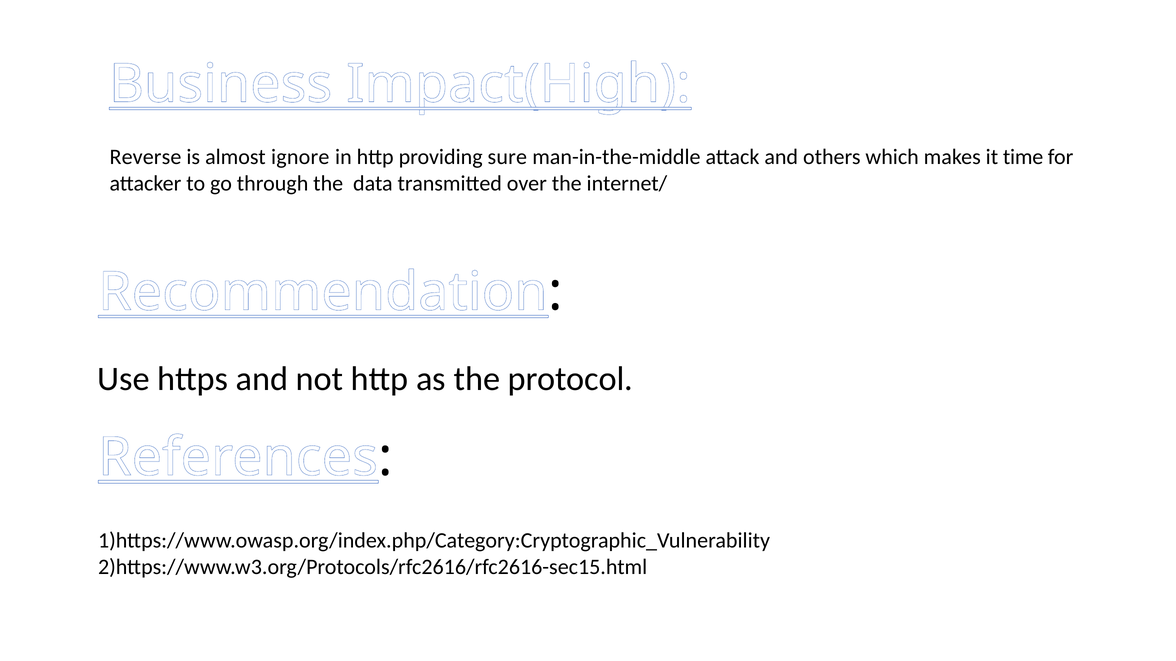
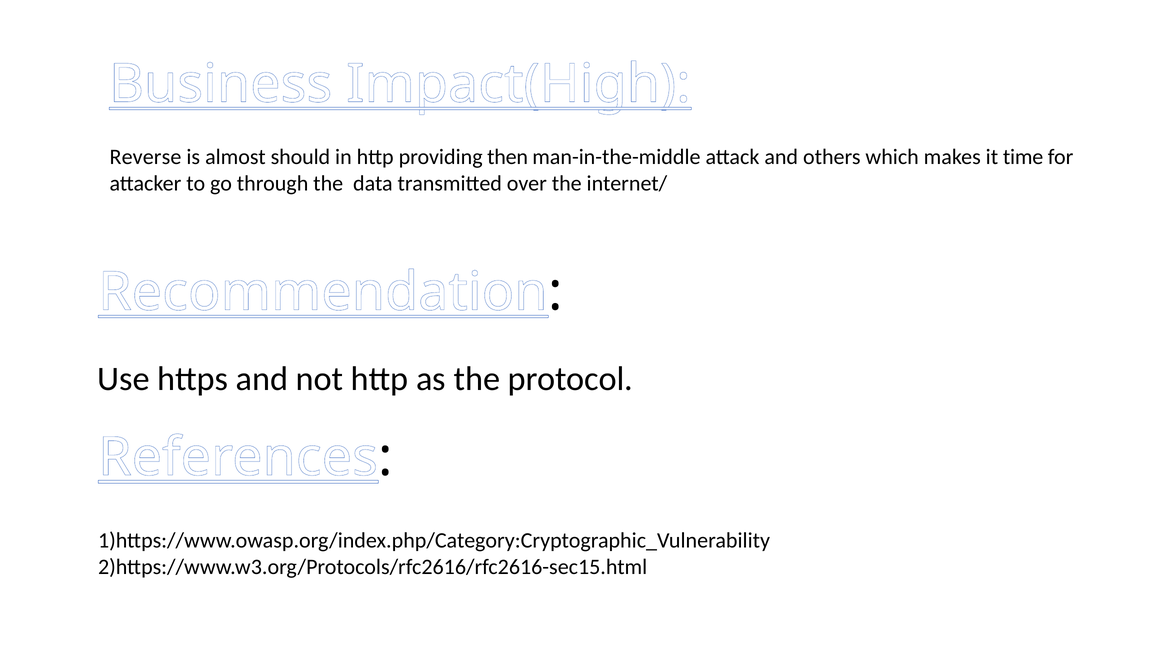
ignore: ignore -> should (300, 157)
sure: sure -> then (508, 157)
